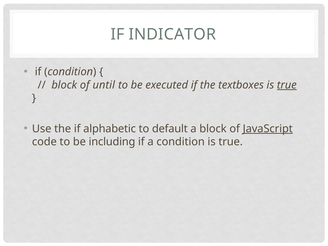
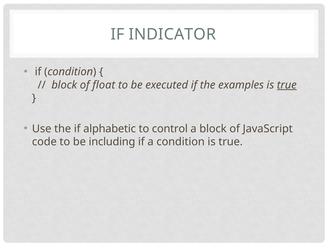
until: until -> float (104, 85)
textboxes: textboxes -> examples (241, 85)
default: default -> control (170, 129)
JavaScript underline: present -> none (268, 129)
